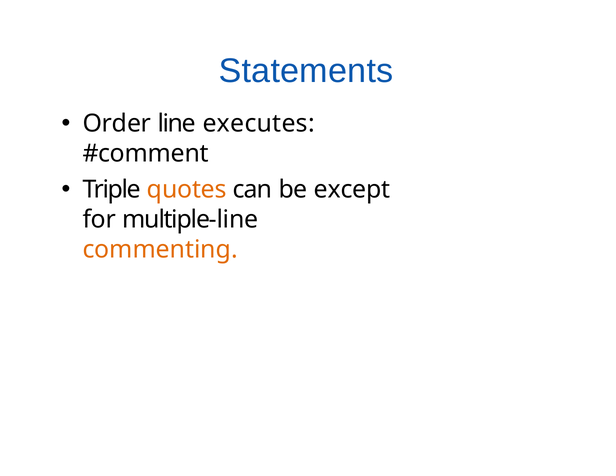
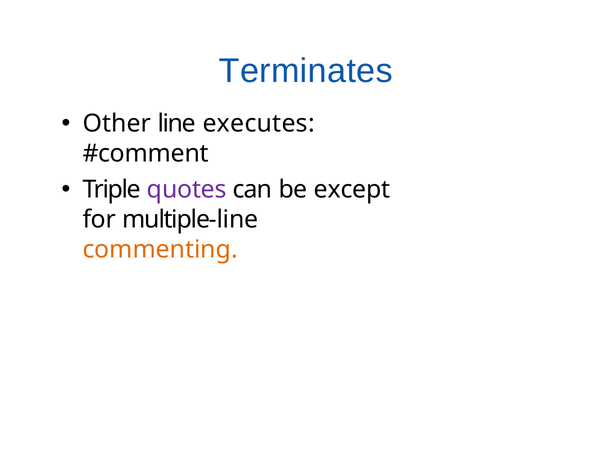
Statements: Statements -> Terminates (306, 71)
Order: Order -> Other (117, 124)
quotes colour: orange -> purple (187, 190)
